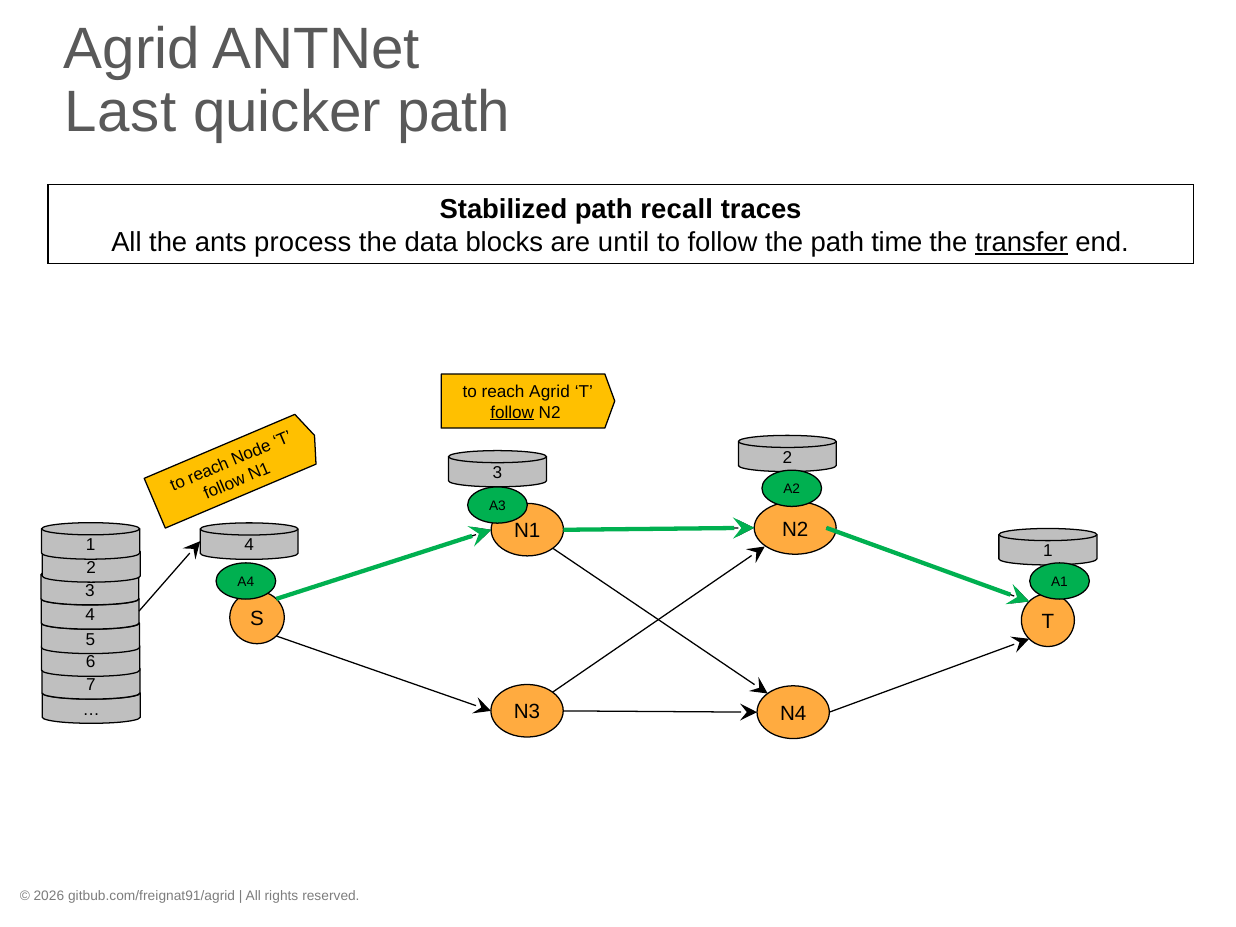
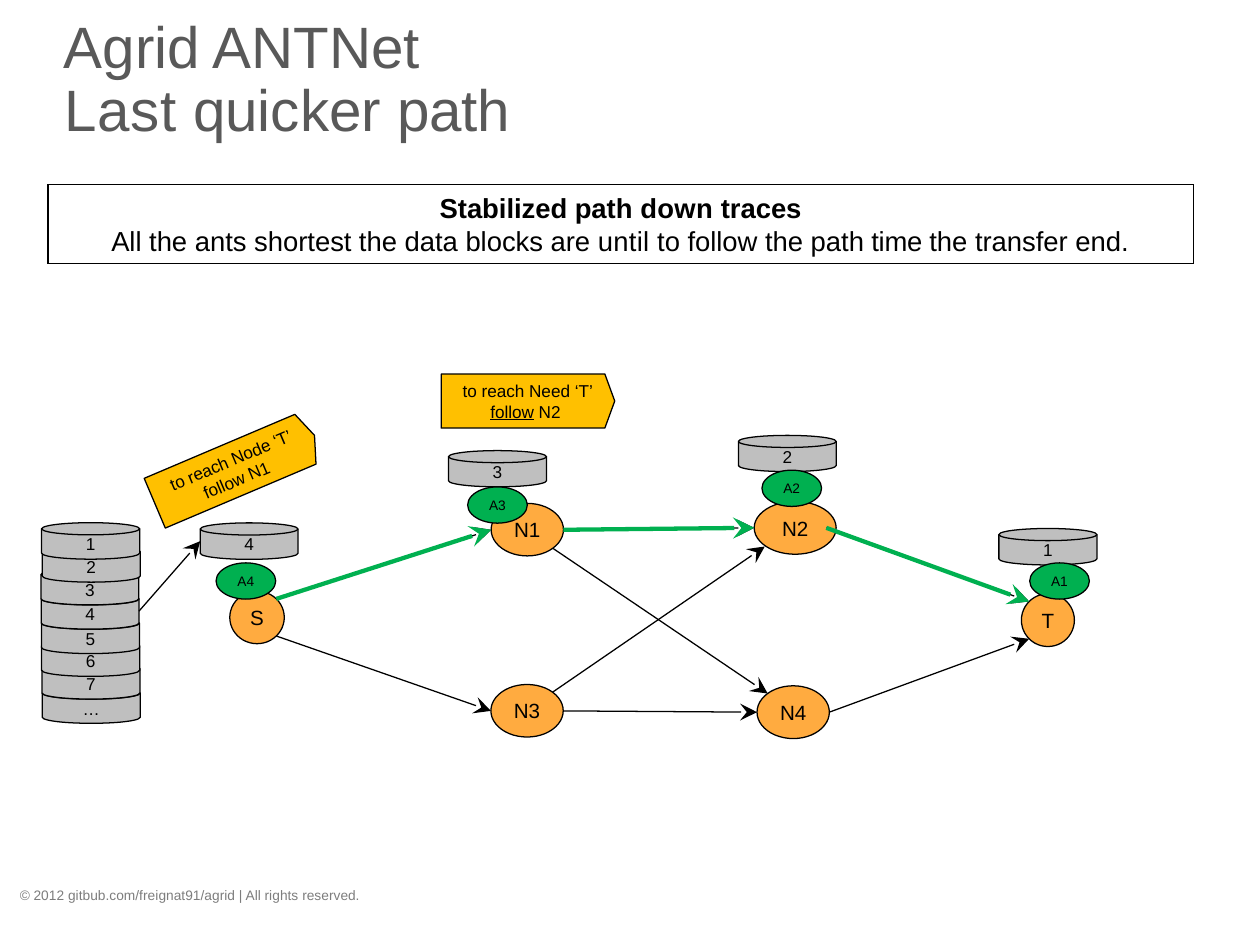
recall: recall -> down (677, 209)
process: process -> shortest (303, 242)
transfer underline: present -> none (1021, 242)
reach Agrid: Agrid -> Need (550, 392)
2026: 2026 -> 2012 (49, 896)
